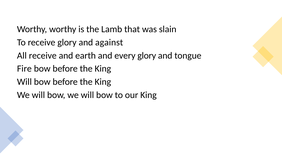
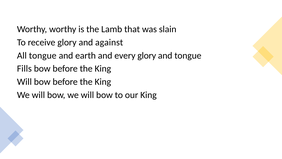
All receive: receive -> tongue (43, 55)
Fire: Fire -> Fills (24, 69)
